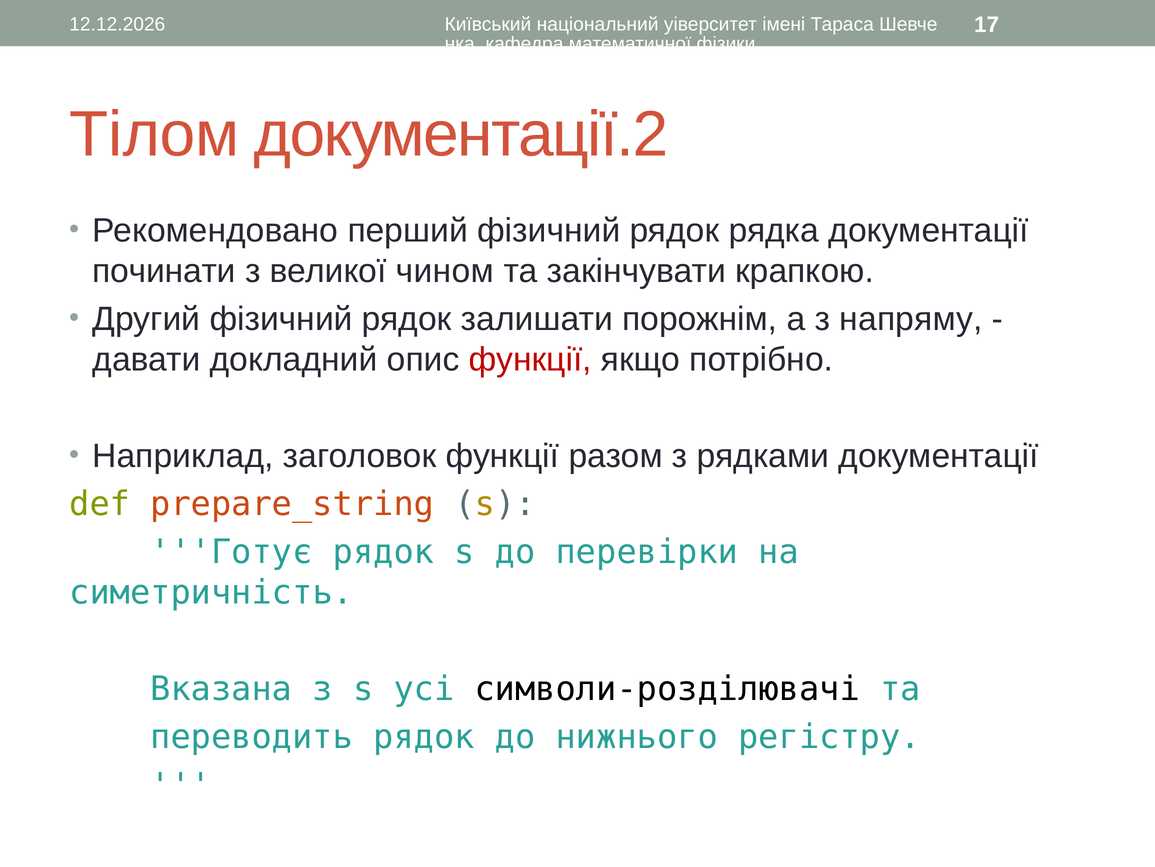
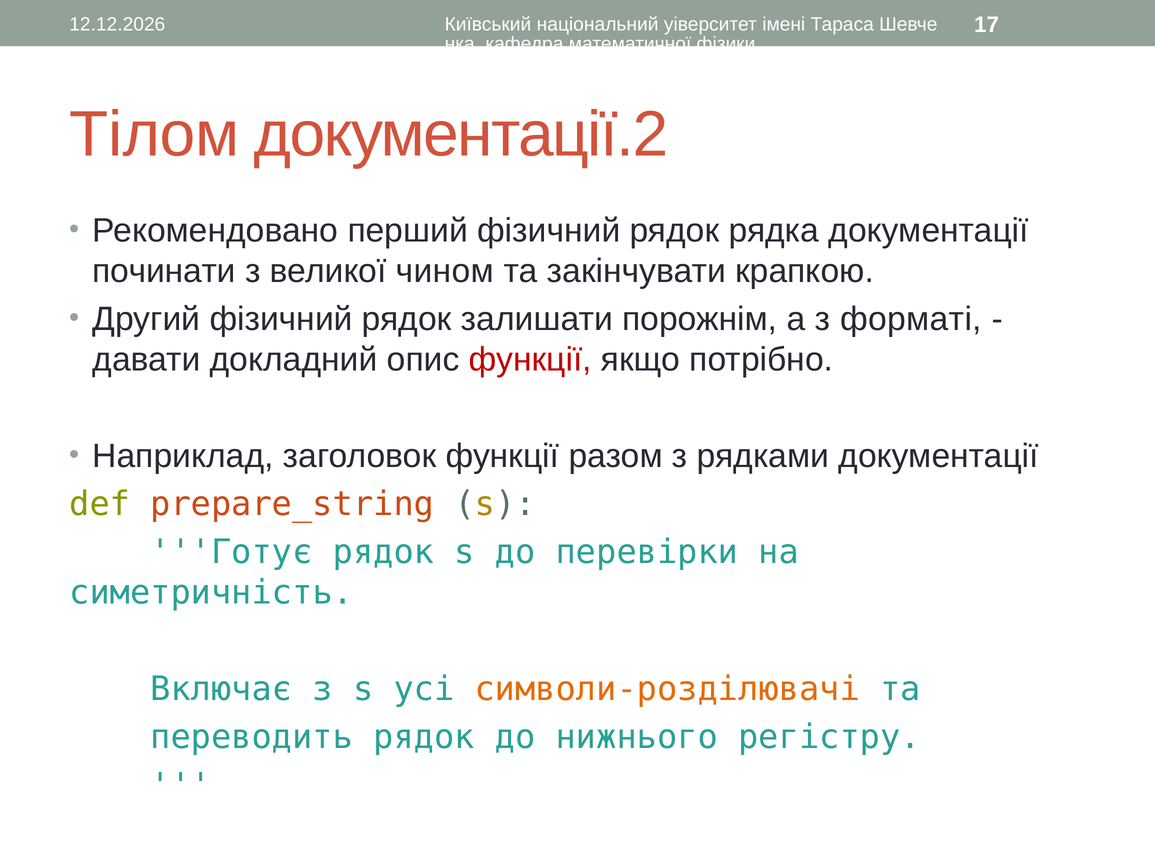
напряму: напряму -> форматі (911, 319)
Вказана: Вказана -> Включає (221, 689)
символи-розділювачі colour: black -> orange (667, 689)
